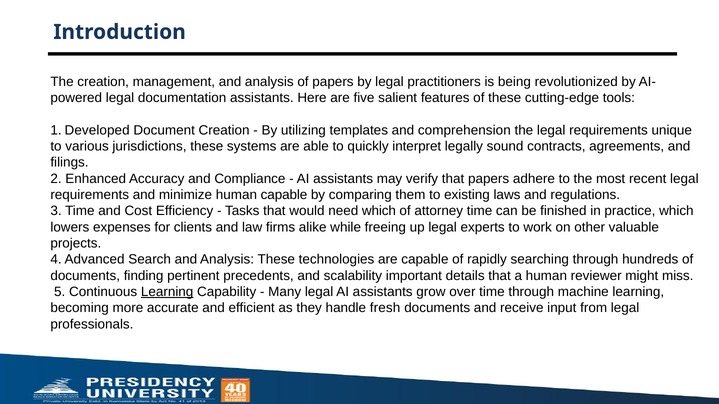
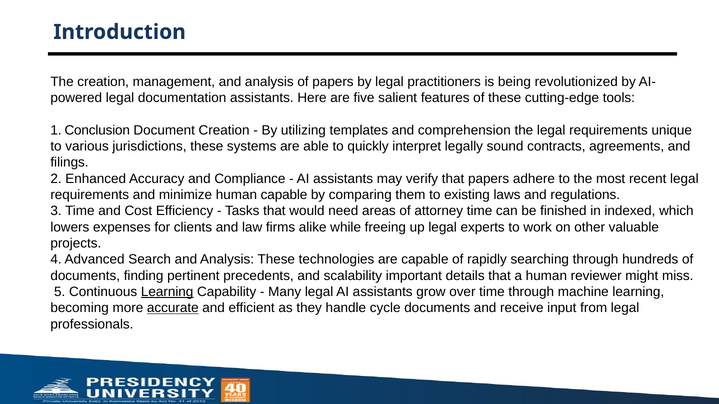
Developed: Developed -> Conclusion (97, 130)
need which: which -> areas (379, 211)
practice: practice -> indexed (630, 211)
accurate underline: none -> present (173, 308)
fresh: fresh -> cycle (385, 308)
